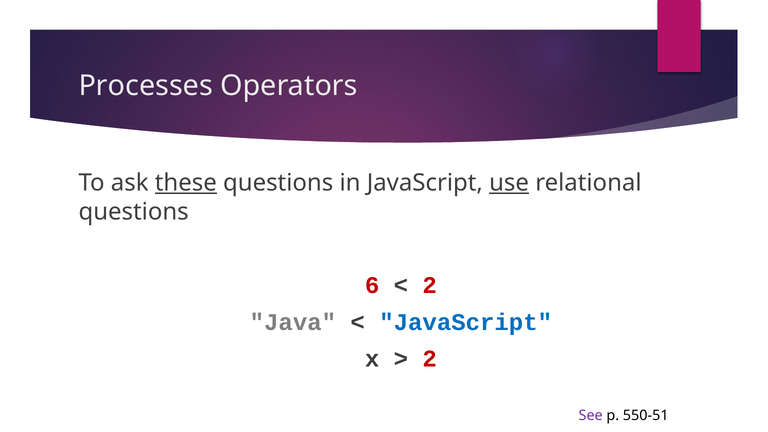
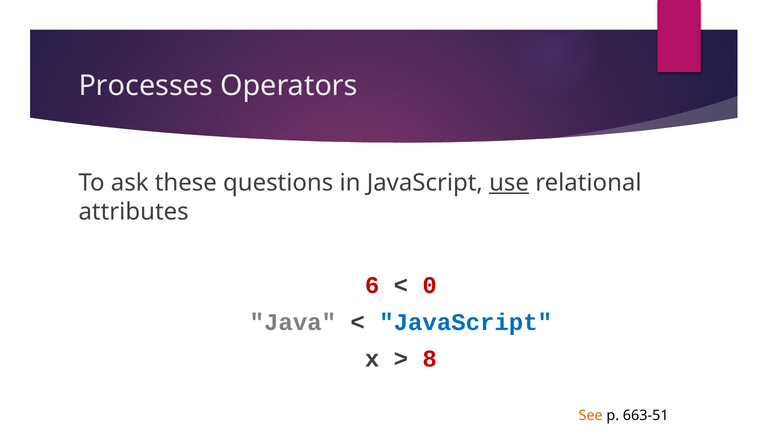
these underline: present -> none (186, 183)
questions: questions -> attributes (134, 212)
2: 2 -> 0 (430, 285)
2: 2 -> 8 (430, 359)
See colour: purple -> orange (591, 416)
550-51: 550-51 -> 663-51 (646, 416)
